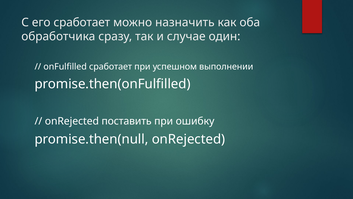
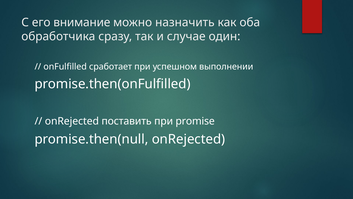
его сработает: сработает -> внимание (82, 22)
ошибку: ошибку -> promise (195, 121)
